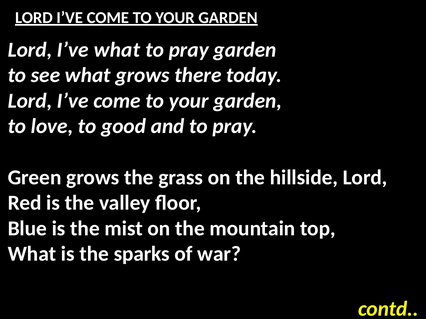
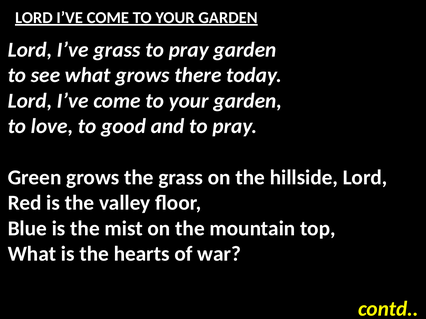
I’ve what: what -> grass (117, 50)
sparks: sparks -> hearts (142, 254)
